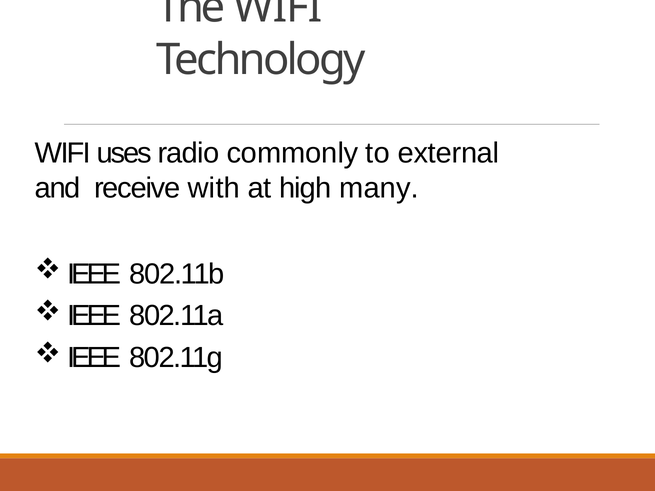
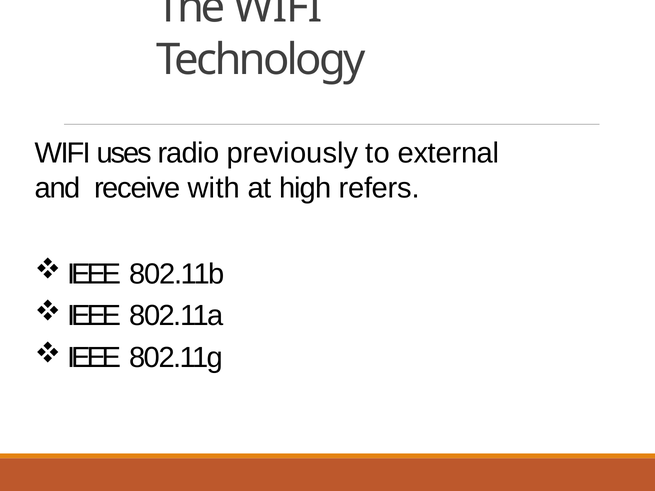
commonly: commonly -> previously (292, 153)
many: many -> refers (379, 188)
